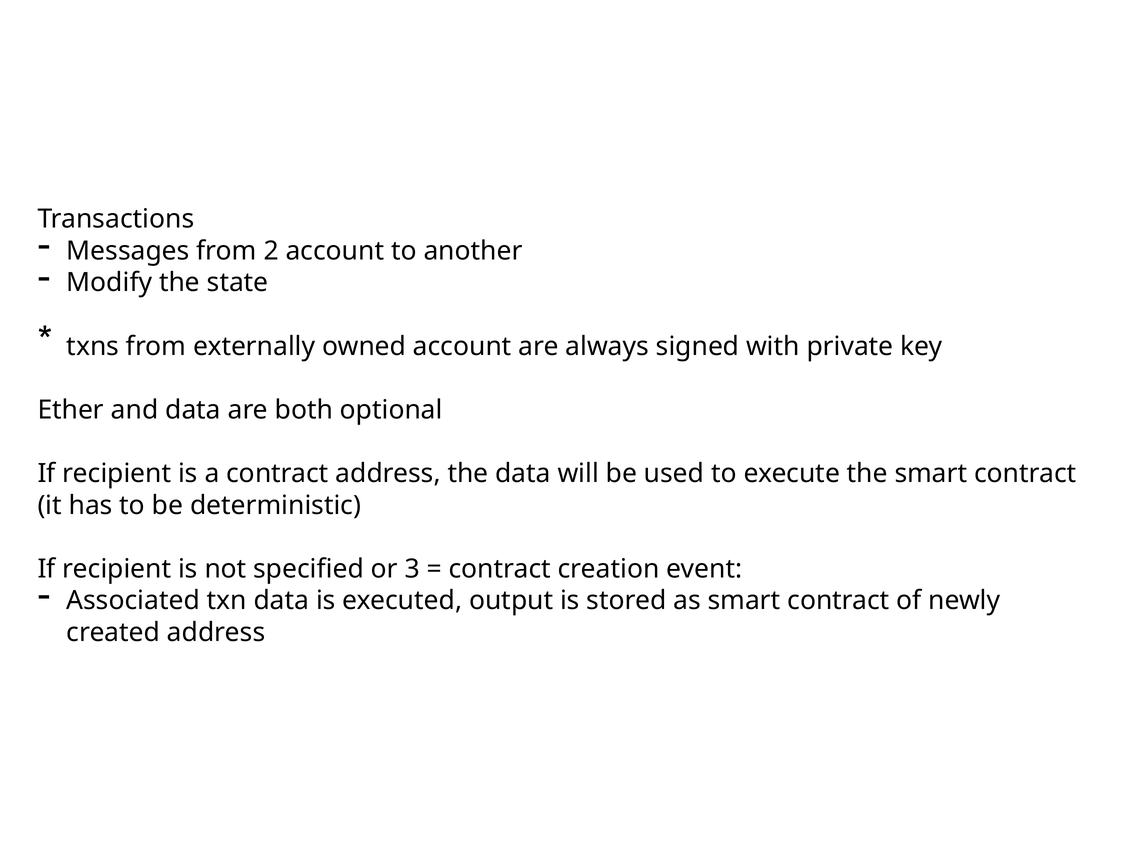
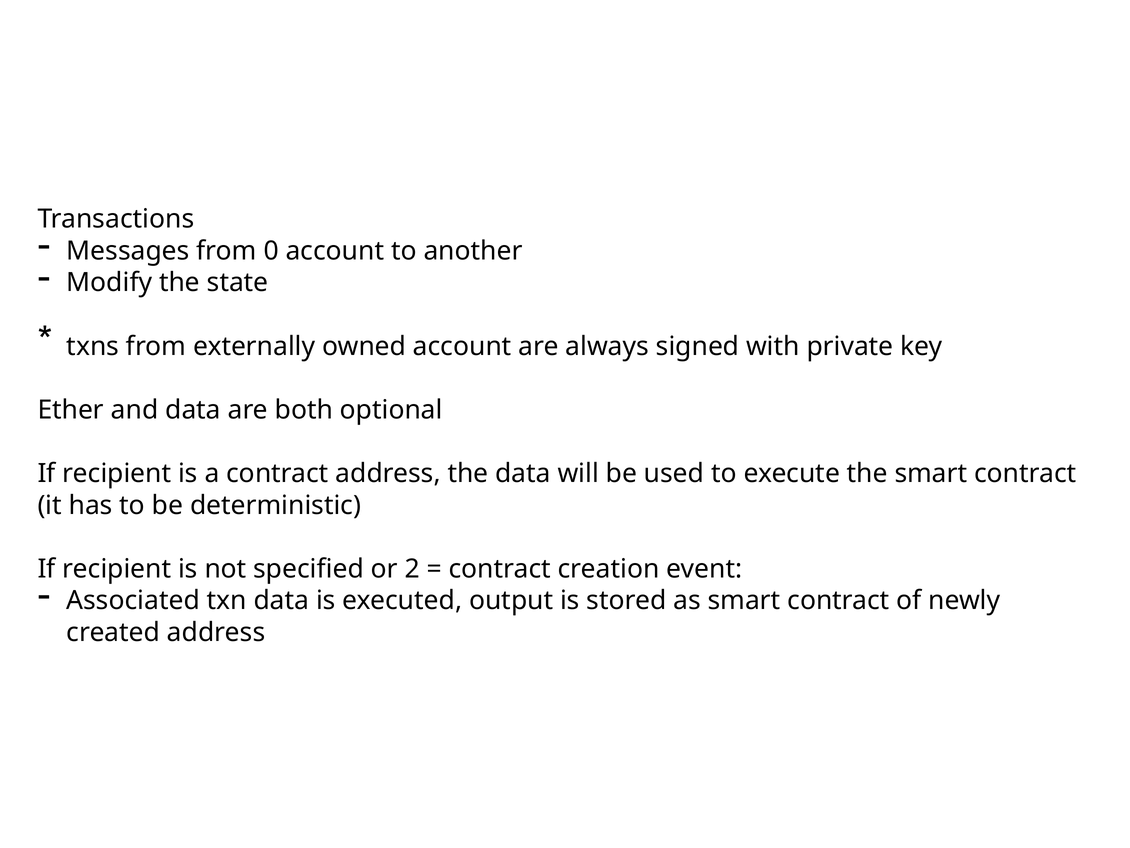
2: 2 -> 0 (271, 251)
3: 3 -> 2 (412, 569)
